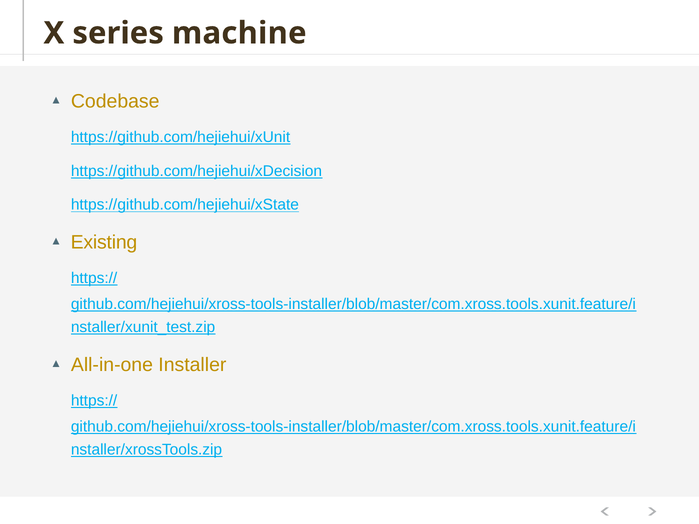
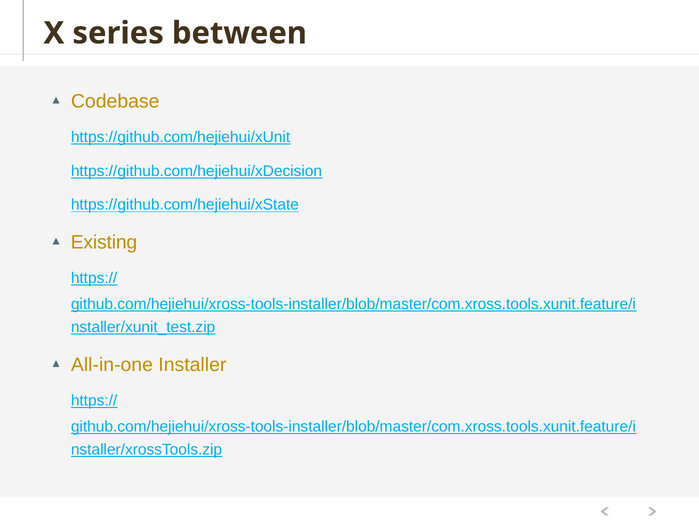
machine: machine -> between (239, 33)
